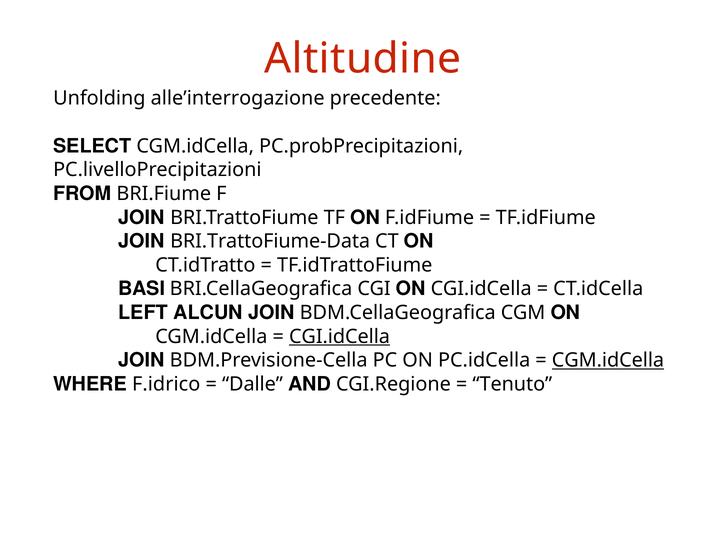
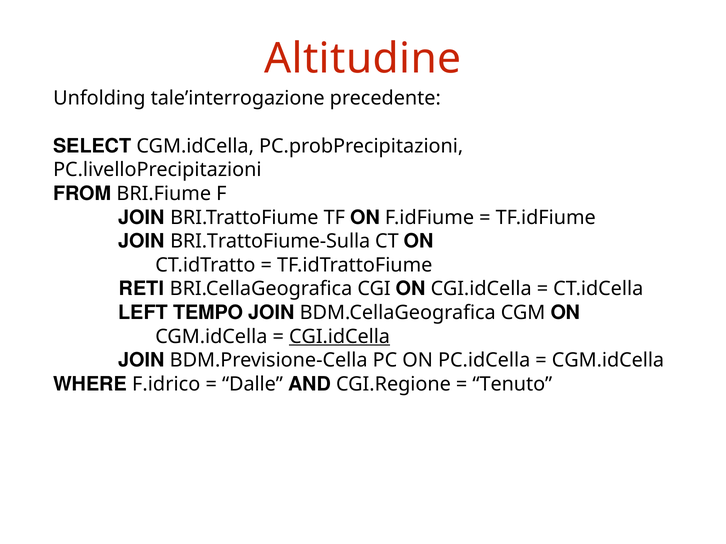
alle’interrogazione: alle’interrogazione -> tale’interrogazione (238, 98)
BRI.TrattoFiume-Data: BRI.TrattoFiume-Data -> BRI.TrattoFiume-Sulla (270, 242)
BASI: BASI -> RETI (141, 289)
ALCUN: ALCUN -> TEMPO (208, 313)
CGM.idCella underline: present -> none (608, 361)
